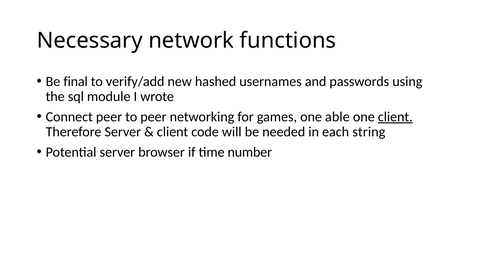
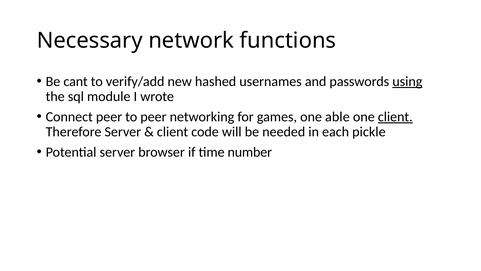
final: final -> cant (76, 81)
using underline: none -> present (407, 81)
string: string -> pickle (369, 132)
